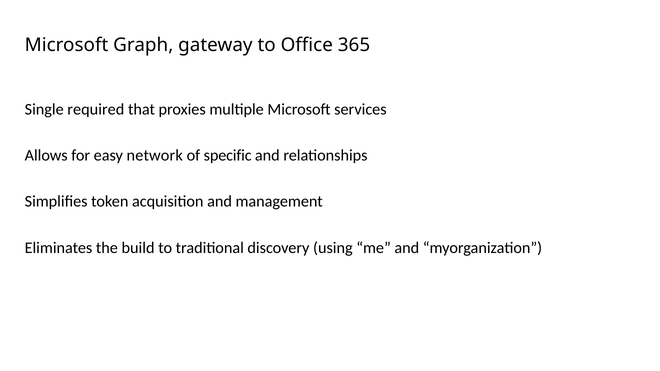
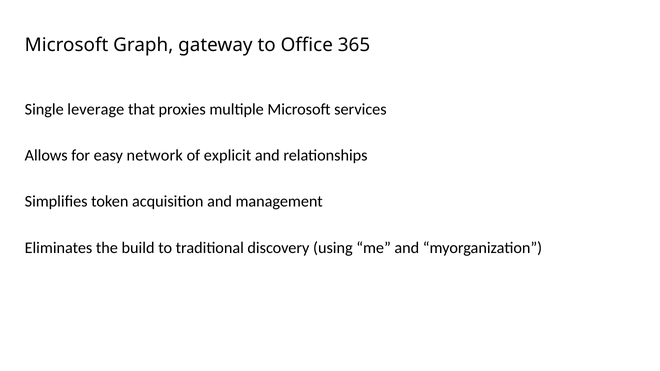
required: required -> leverage (96, 109)
specific: specific -> explicit (228, 156)
